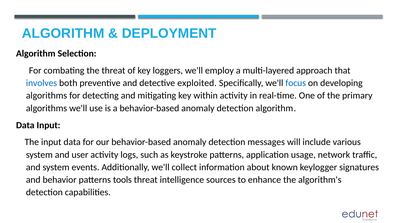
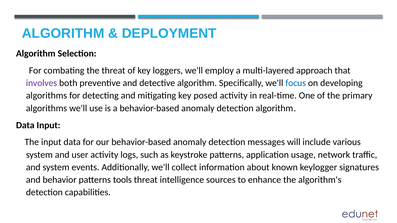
involves colour: blue -> purple (42, 83)
detective exploited: exploited -> algorithm (197, 83)
within: within -> posed (206, 96)
